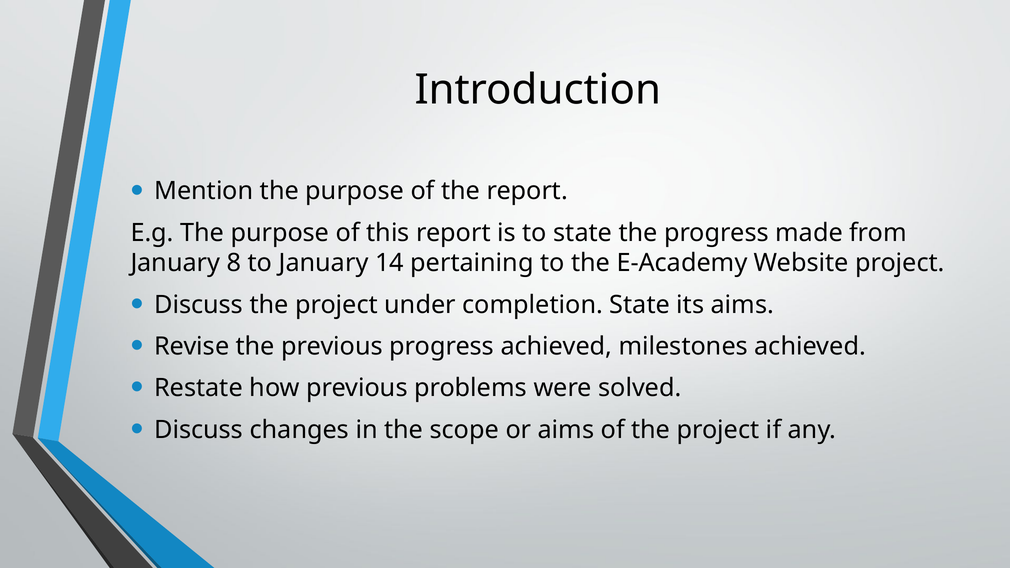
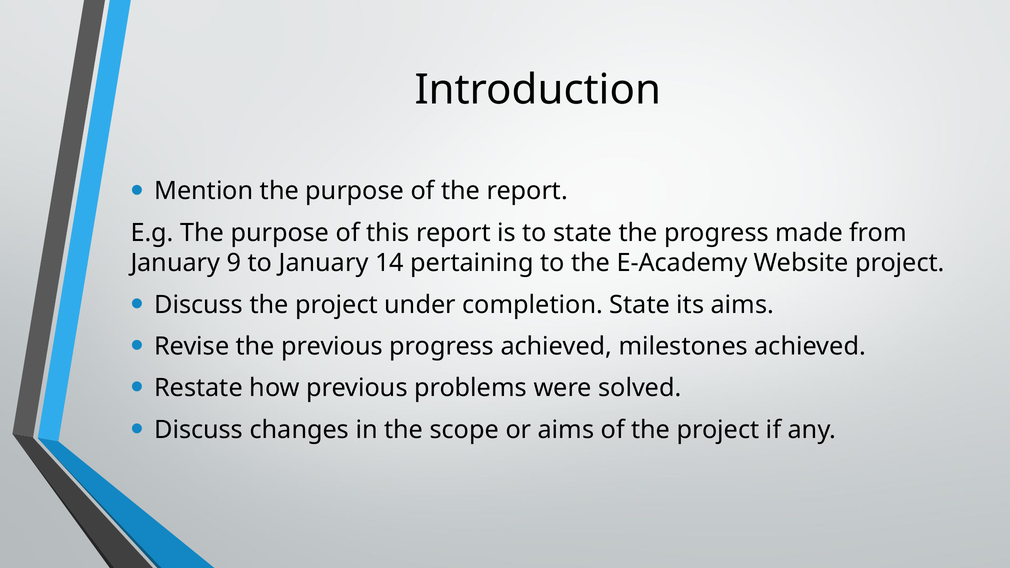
8: 8 -> 9 (234, 263)
